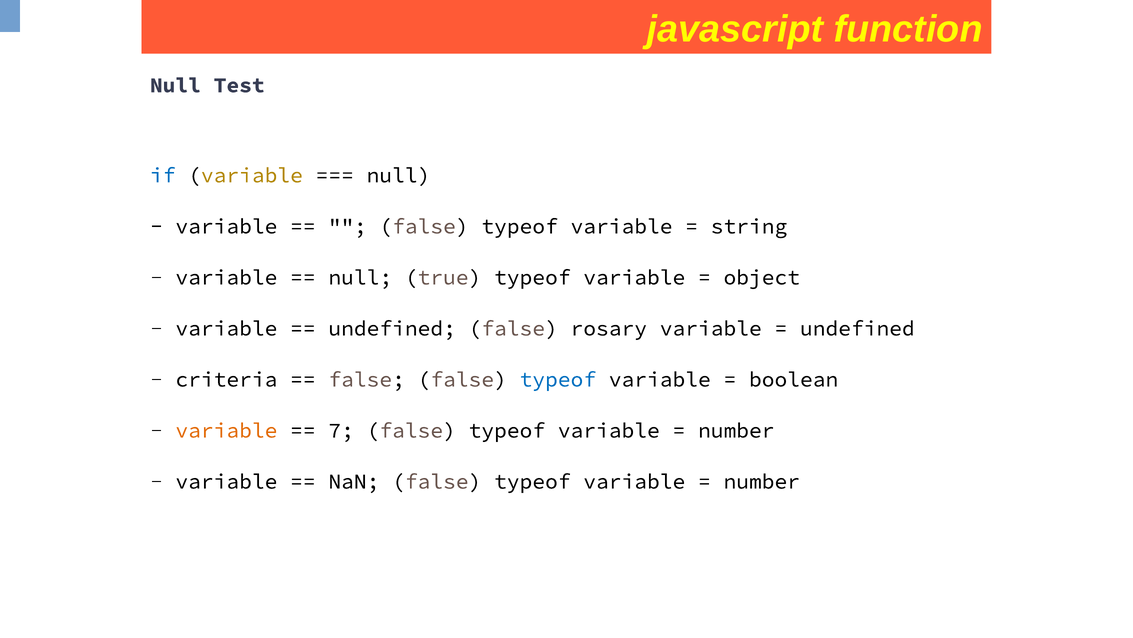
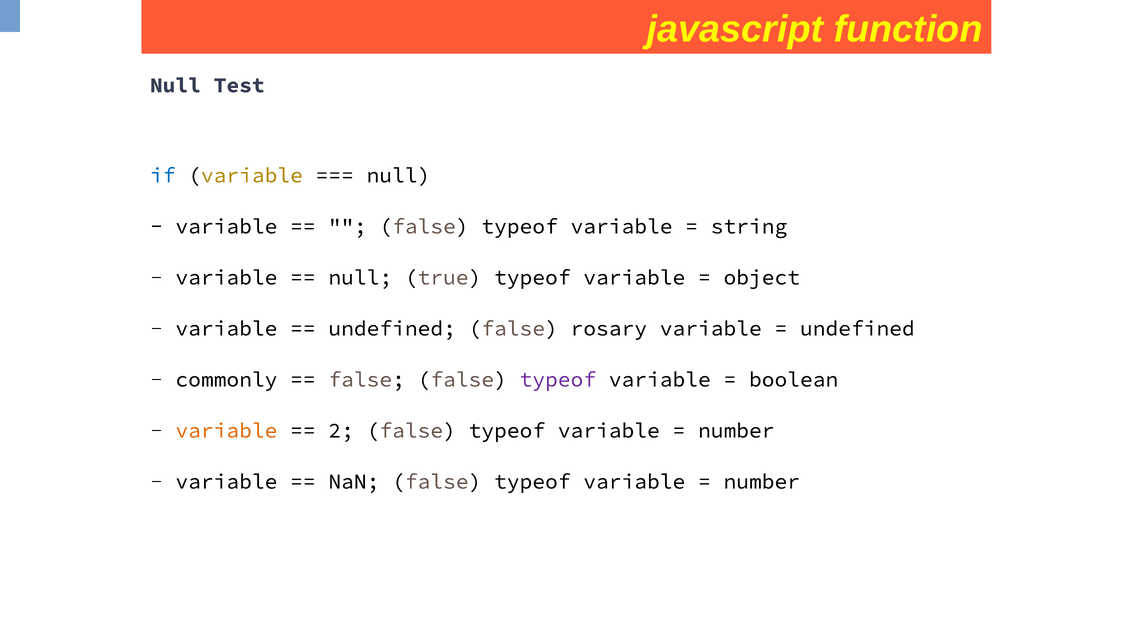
criteria: criteria -> commonly (226, 379)
typeof colour: blue -> purple (558, 379)
7: 7 -> 2 (341, 430)
